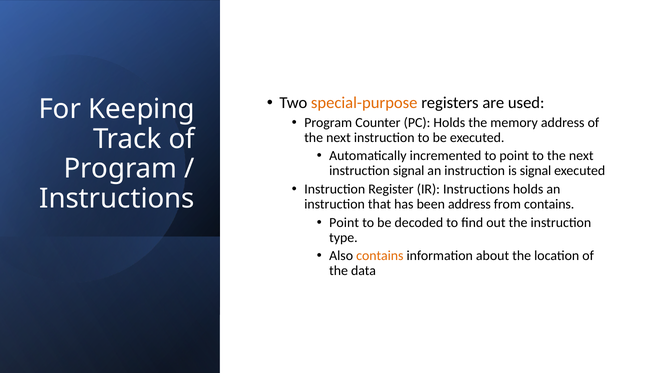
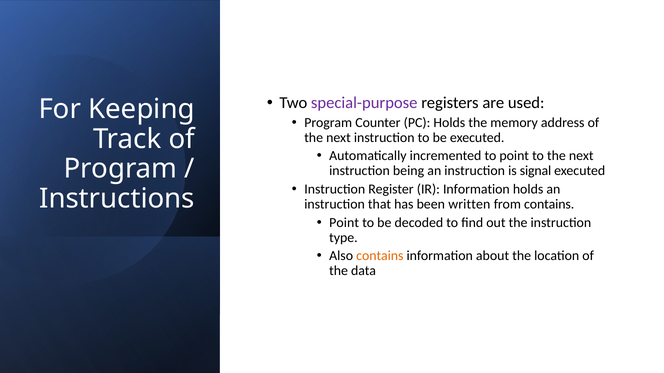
special-purpose colour: orange -> purple (364, 103)
instruction signal: signal -> being (409, 171)
IR Instructions: Instructions -> Information (476, 190)
been address: address -> written (469, 204)
